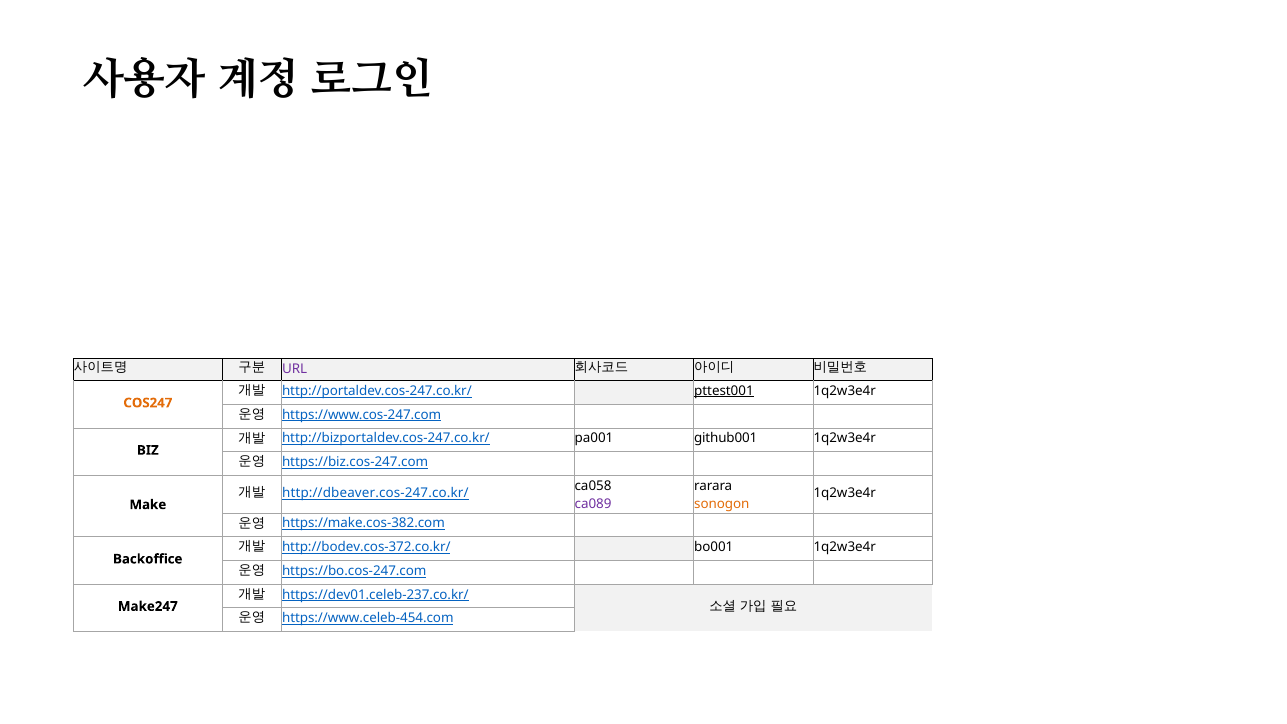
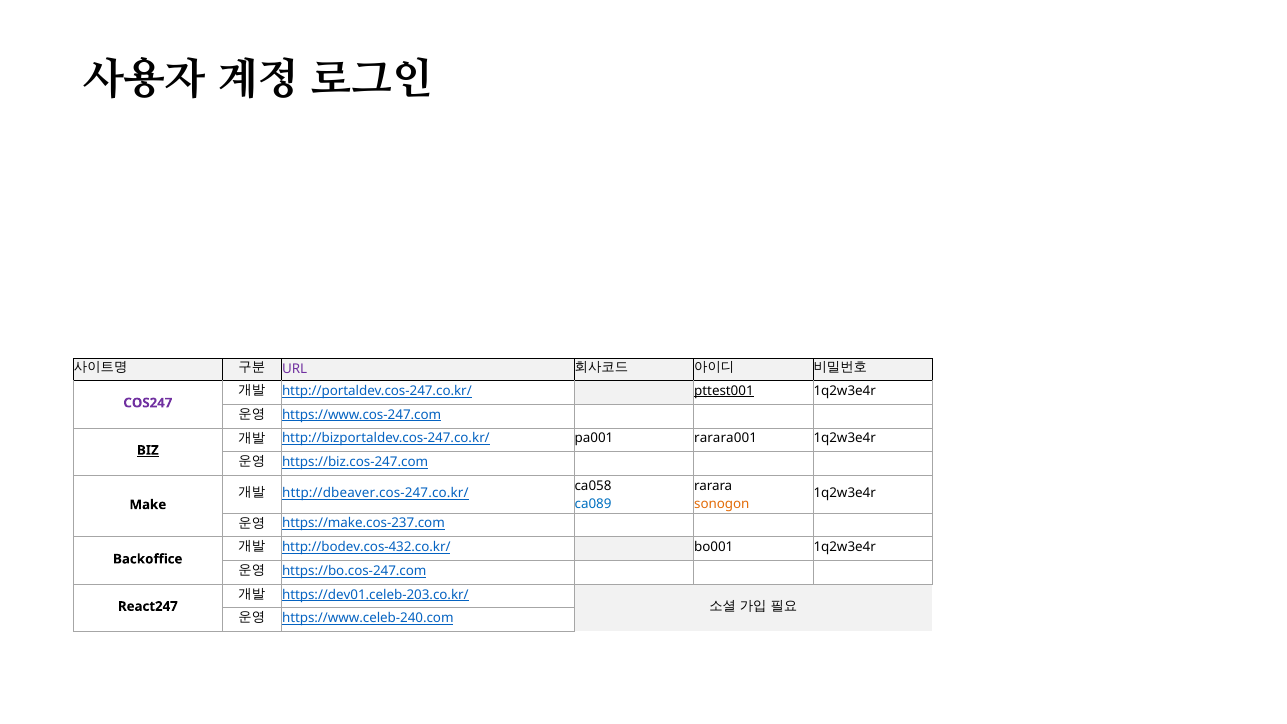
COS247 colour: orange -> purple (148, 403)
github001: github001 -> rarara001 (726, 438)
BIZ underline: none -> present (148, 450)
ca089 colour: purple -> blue (593, 504)
https://make.cos-382.com: https://make.cos-382.com -> https://make.cos-237.com (363, 523)
http://bodev.cos-372.co.kr/: http://bodev.cos-372.co.kr/ -> http://bodev.cos-432.co.kr/ (366, 547)
https://dev01.celeb-237.co.kr/: https://dev01.celeb-237.co.kr/ -> https://dev01.celeb-203.co.kr/ (375, 595)
Make247: Make247 -> React247 (148, 606)
https://www.celeb-454.com: https://www.celeb-454.com -> https://www.celeb-240.com (368, 618)
